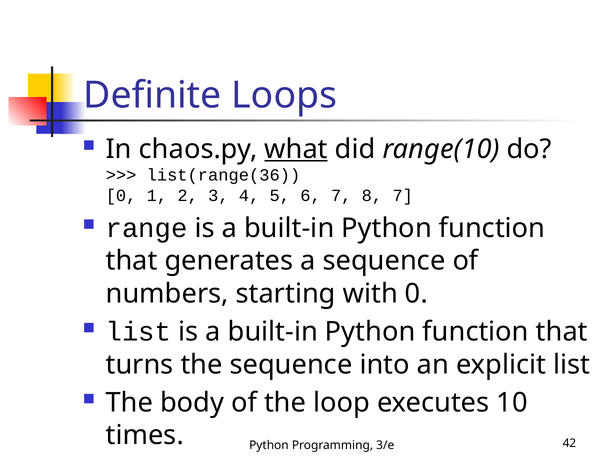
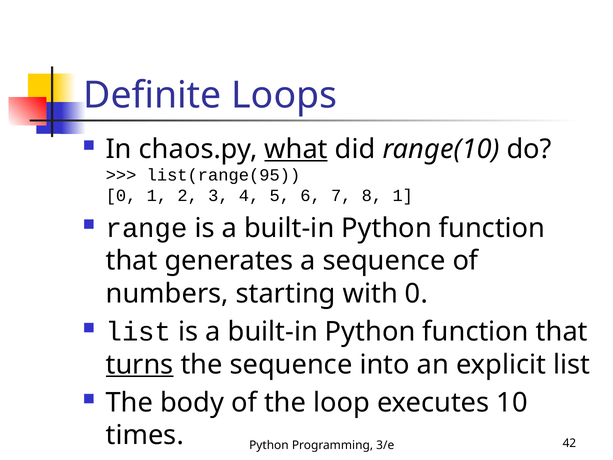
list(range(36: list(range(36 -> list(range(95 (223, 175)
8 7: 7 -> 1 (403, 195)
turns underline: none -> present (140, 364)
